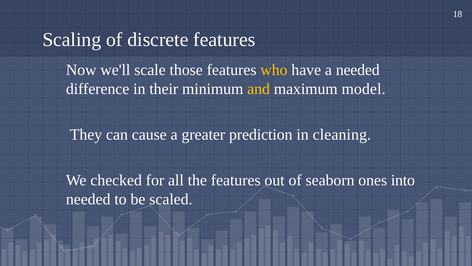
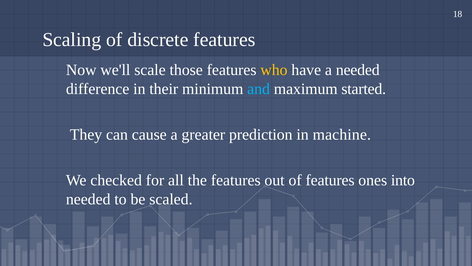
and colour: yellow -> light blue (259, 89)
model: model -> started (364, 89)
cleaning: cleaning -> machine (342, 134)
of seaborn: seaborn -> features (330, 180)
